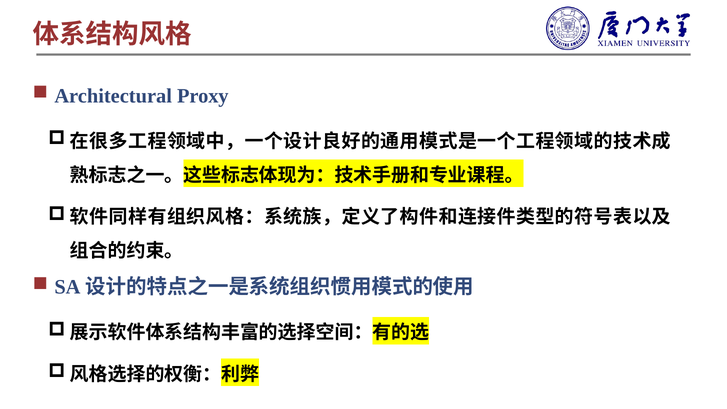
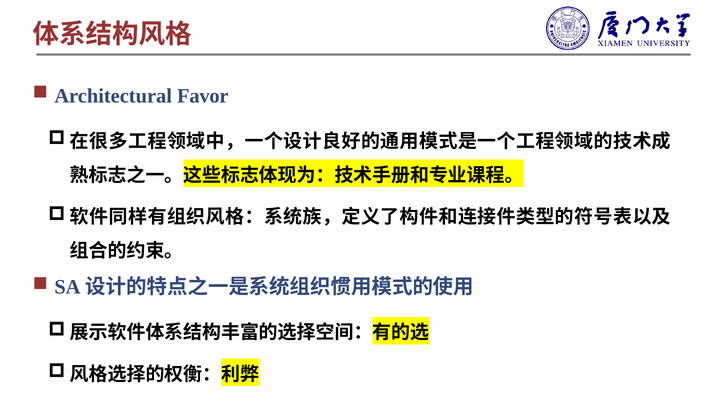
Proxy: Proxy -> Favor (203, 96)
